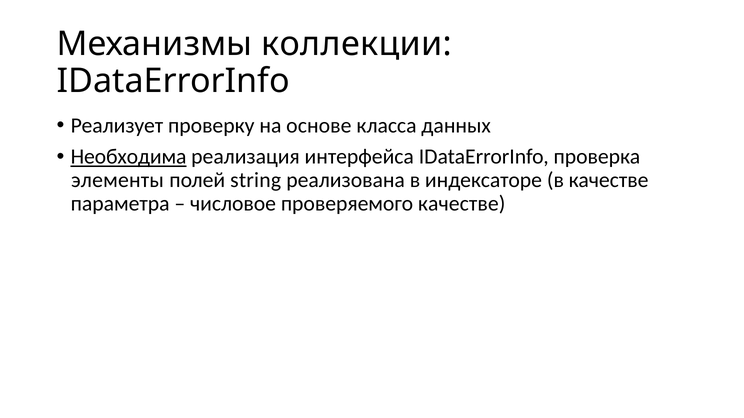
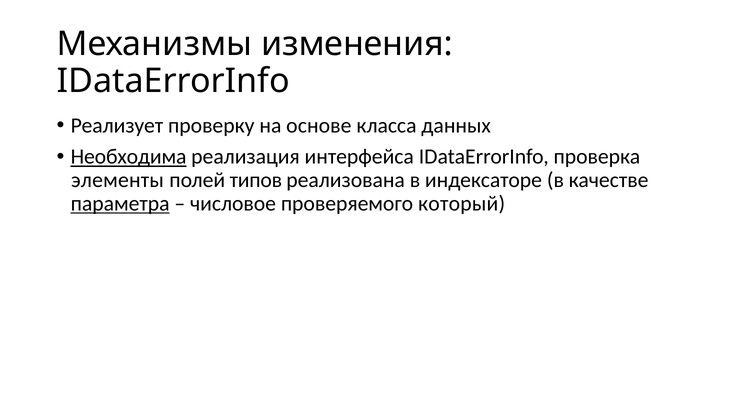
коллекции: коллекции -> изменения (357, 44)
string: string -> типов (256, 180)
параметра underline: none -> present (120, 204)
проверяемого качестве: качестве -> который (462, 204)
